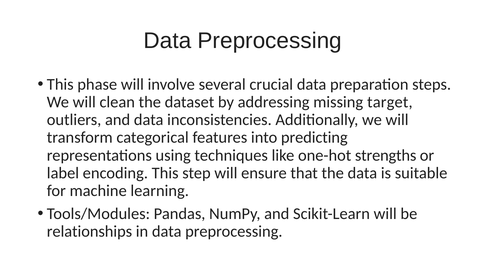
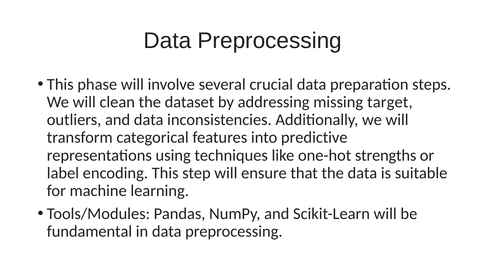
predicting: predicting -> predictive (314, 138)
relationships: relationships -> fundamental (89, 232)
